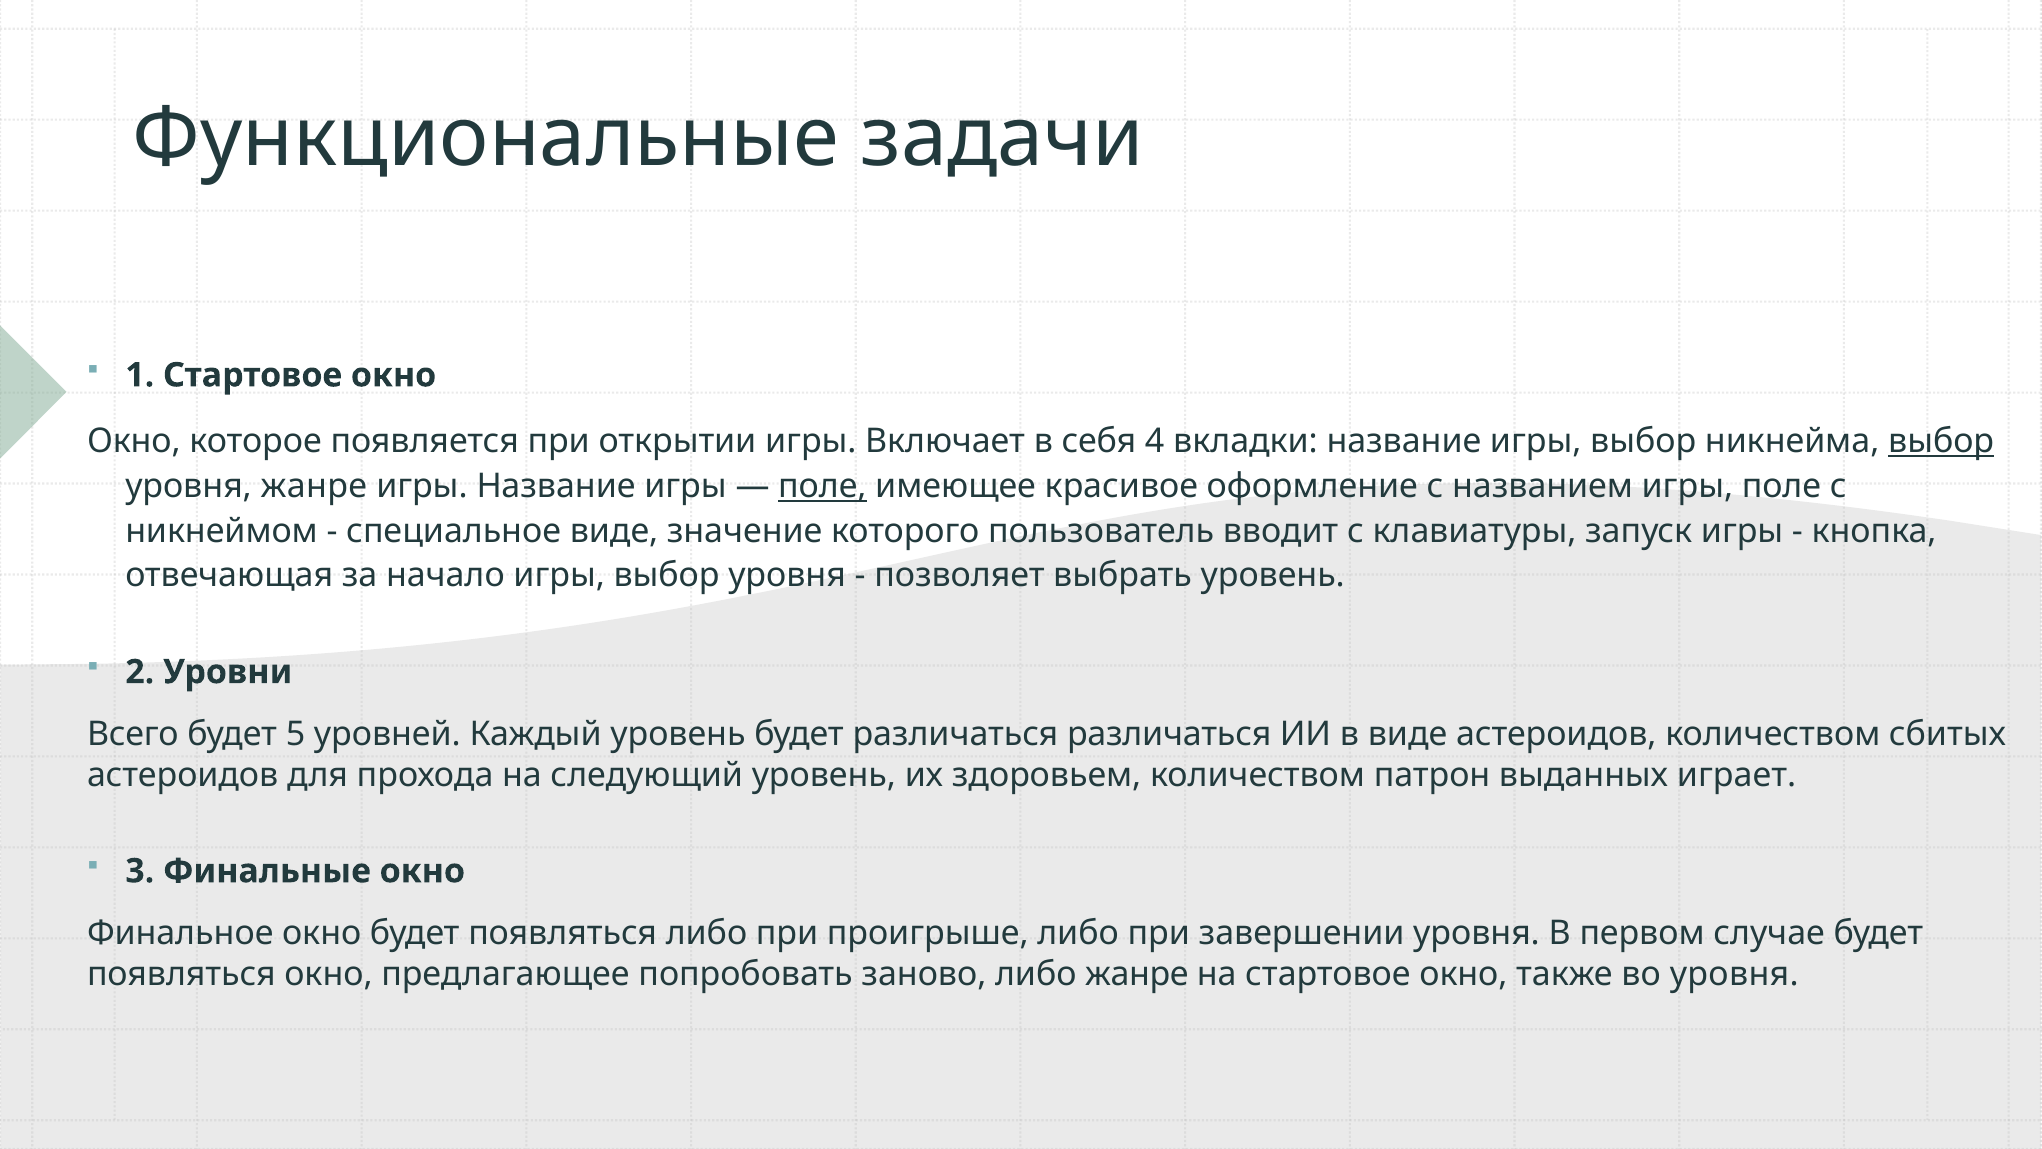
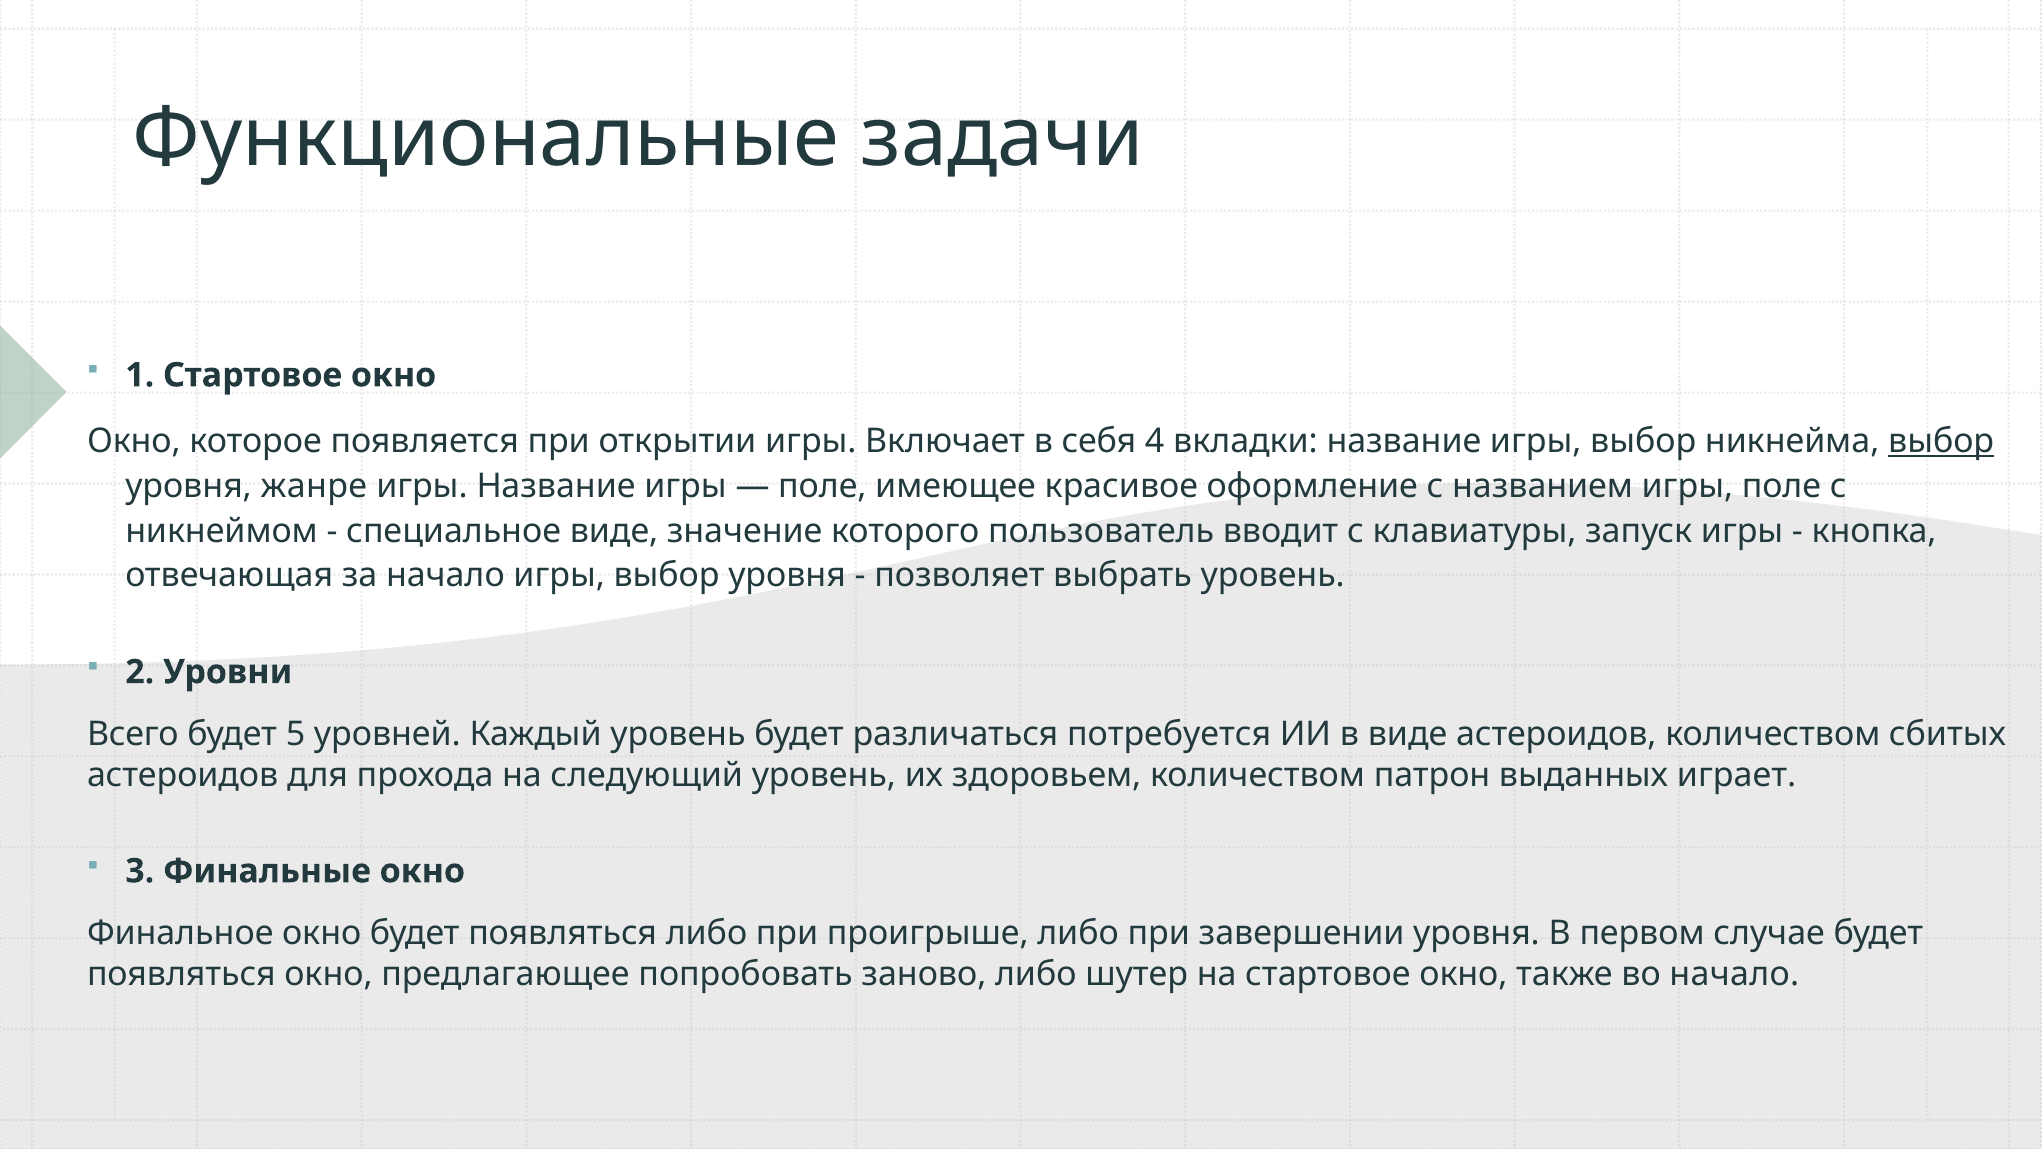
поле underline: present -> none (822, 486)
различаться различаться: различаться -> потребуется (1169, 734)
либо жанре: жанре -> шутер (1137, 974)
во уровня: уровня -> начало (1734, 974)
